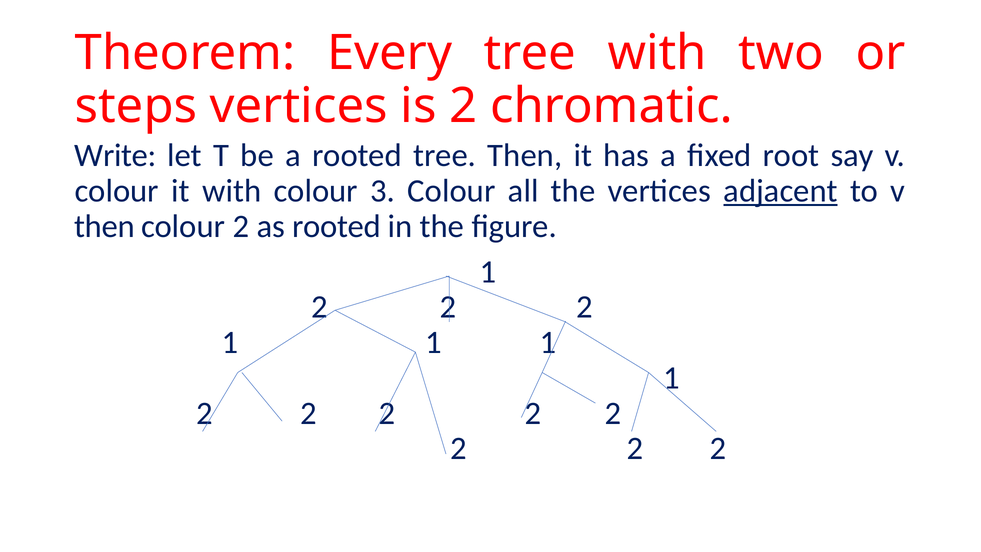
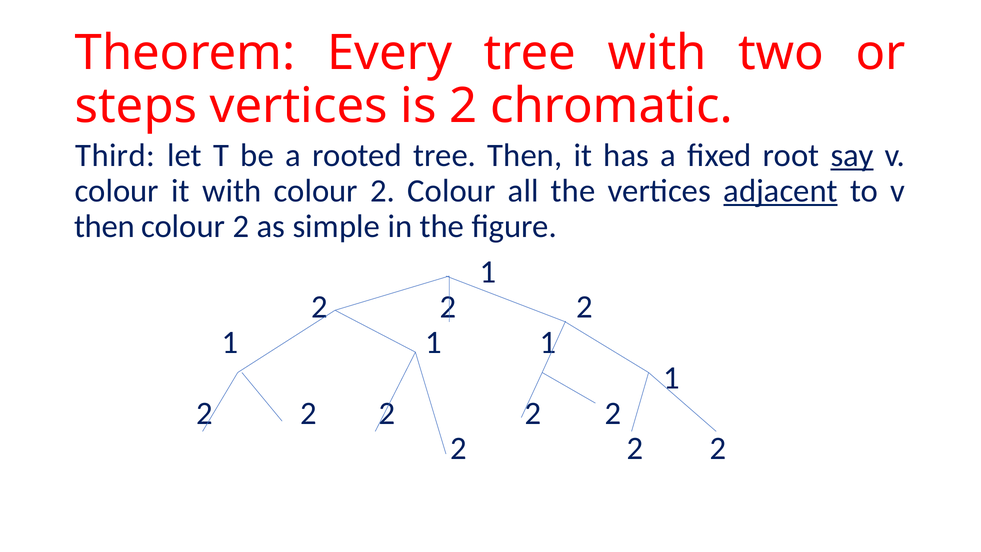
Write: Write -> Third (115, 155)
say underline: none -> present (852, 155)
with colour 3: 3 -> 2 (383, 191)
as rooted: rooted -> simple (336, 226)
